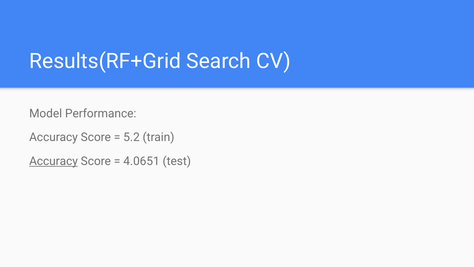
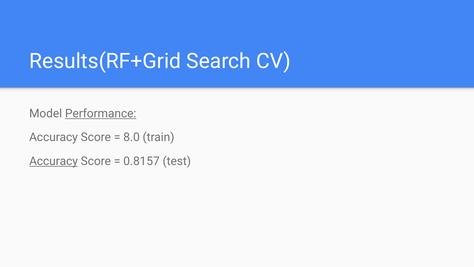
Performance underline: none -> present (101, 113)
5.2: 5.2 -> 8.0 (132, 137)
4.0651: 4.0651 -> 0.8157 (142, 161)
